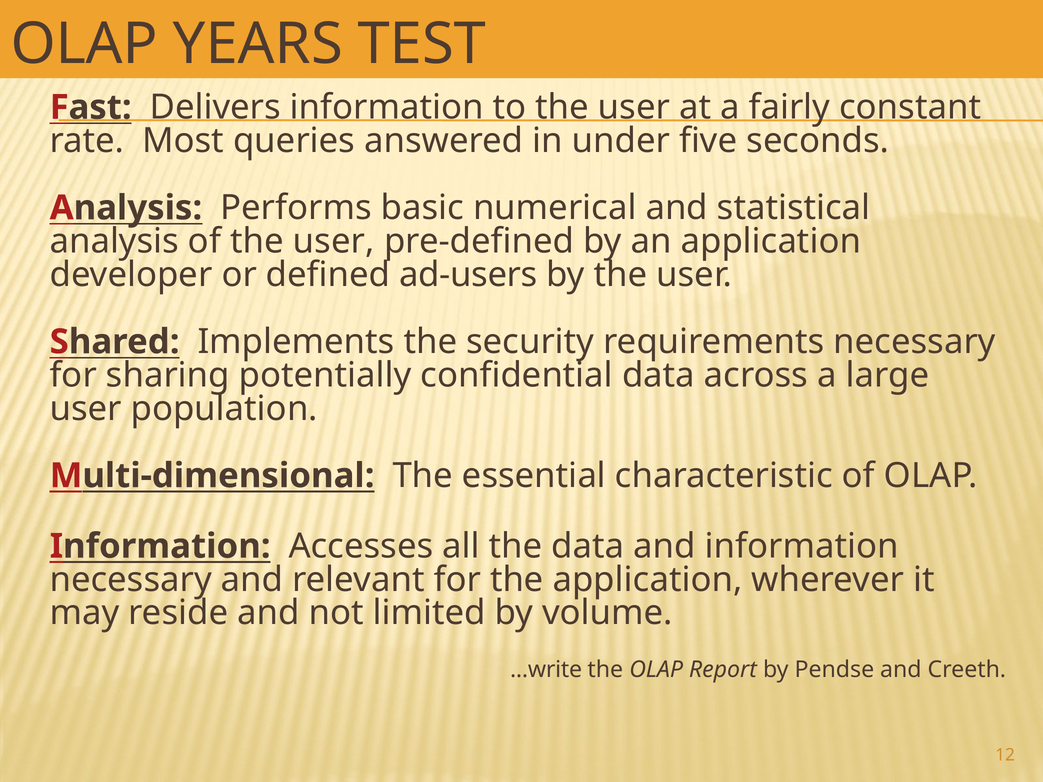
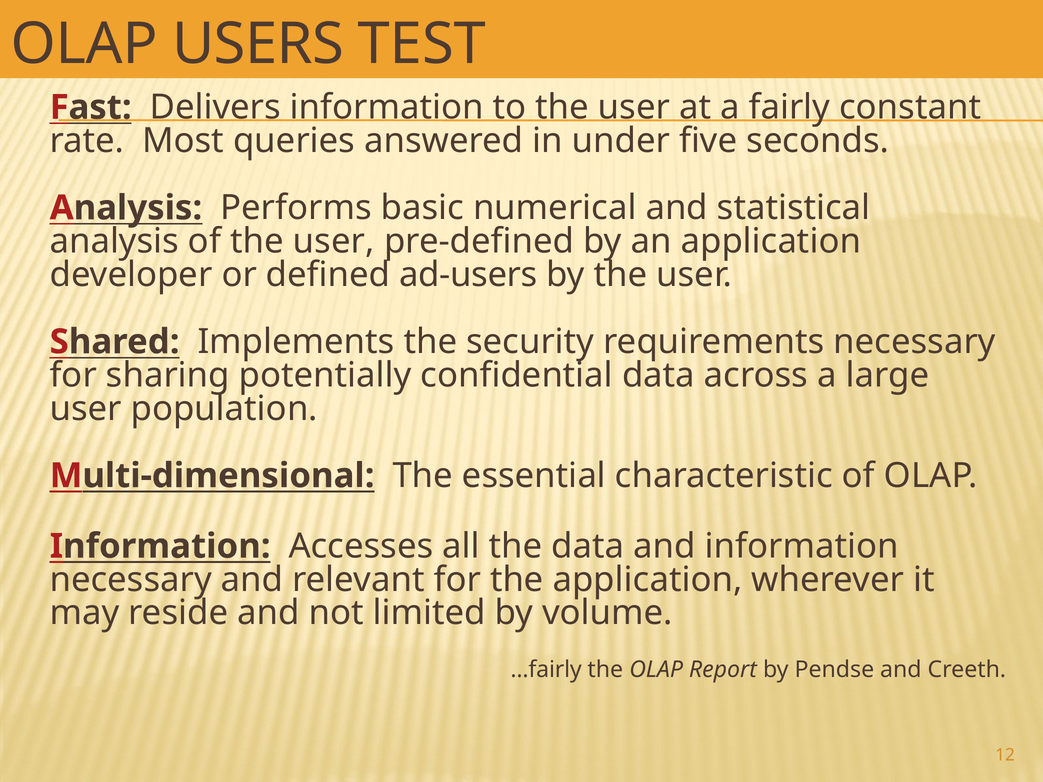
YEARS: YEARS -> USERS (258, 44)
...write: ...write -> ...fairly (546, 670)
